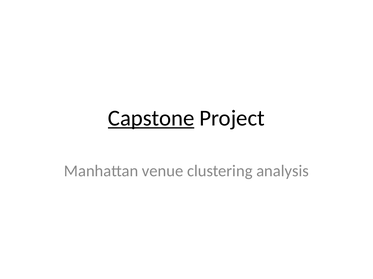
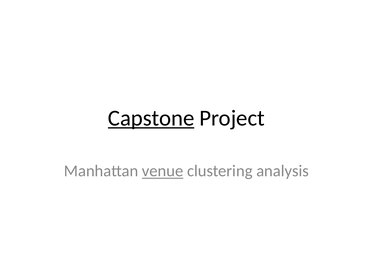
venue underline: none -> present (163, 171)
